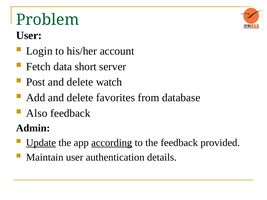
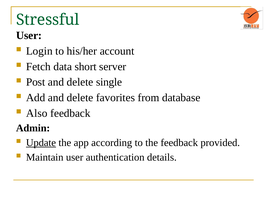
Problem: Problem -> Stressful (48, 20)
watch: watch -> single (109, 82)
according underline: present -> none (112, 143)
